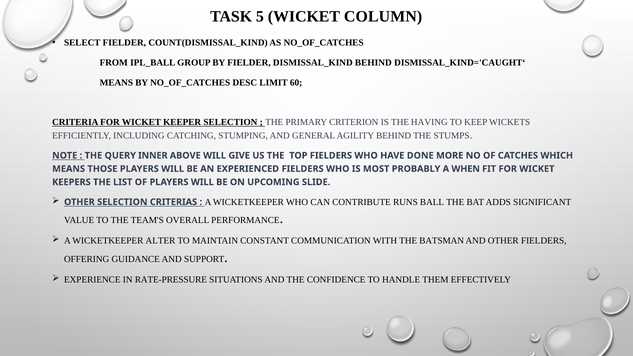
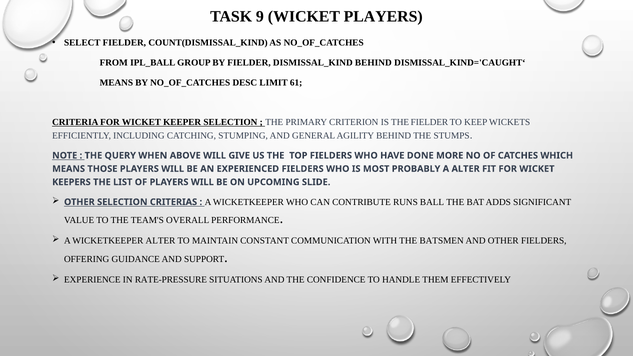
5: 5 -> 9 (260, 17)
WICKET COLUMN: COLUMN -> PLAYERS (383, 17)
60: 60 -> 61 (296, 83)
THE HAVING: HAVING -> FIELDER (429, 122)
INNER: INNER -> WHEN (153, 156)
A WHEN: WHEN -> ALTER (466, 169)
BATSMAN: BATSMAN -> BATSMEN (442, 241)
